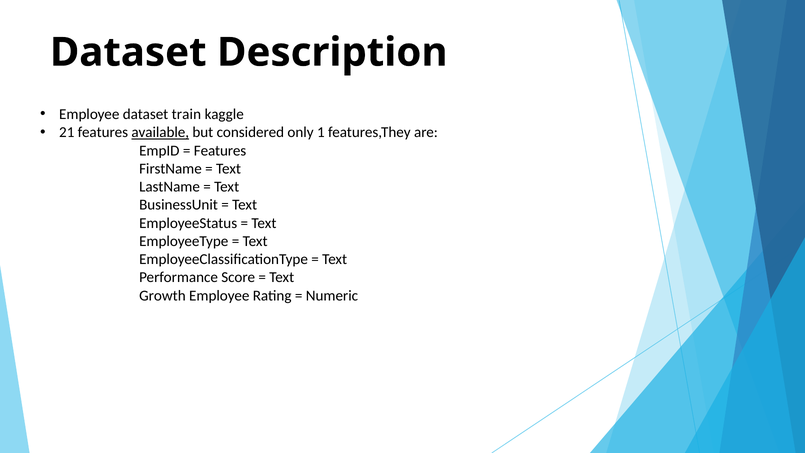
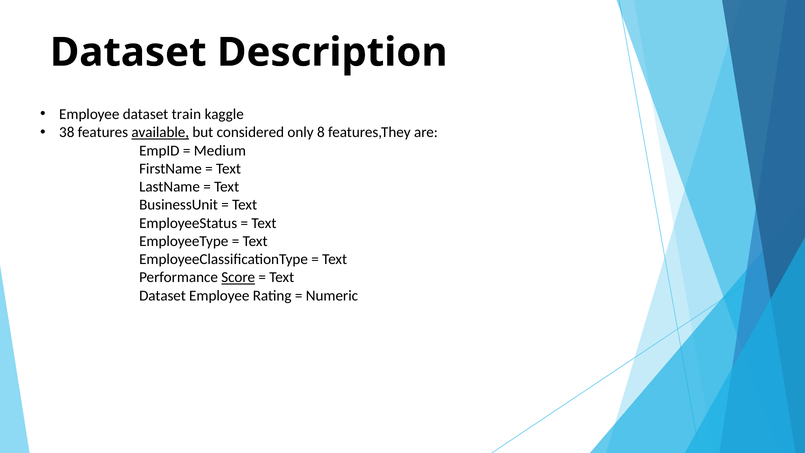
21: 21 -> 38 (67, 132)
1: 1 -> 8 (321, 132)
Features: Features -> Medium (220, 150)
Score underline: none -> present (238, 277)
Growth: Growth -> Dataset (162, 295)
